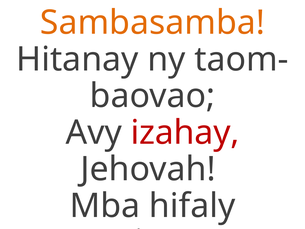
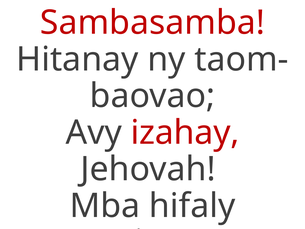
Sambasamba colour: orange -> red (152, 23)
